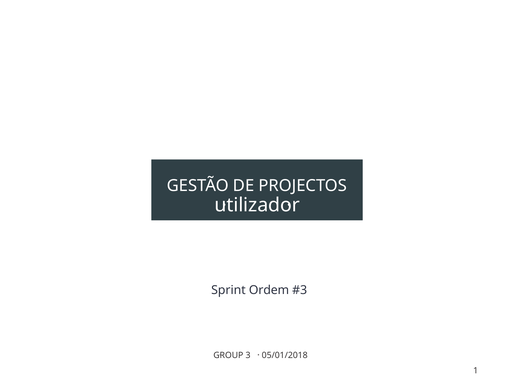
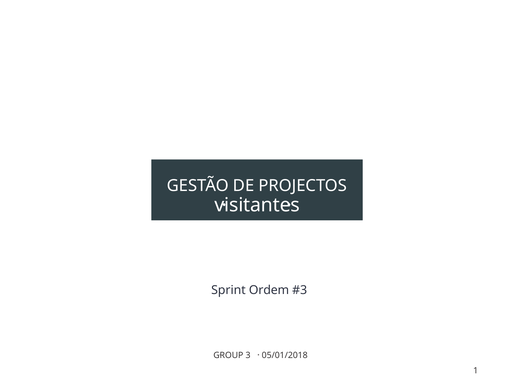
utilizador: utilizador -> visitantes (257, 205)
